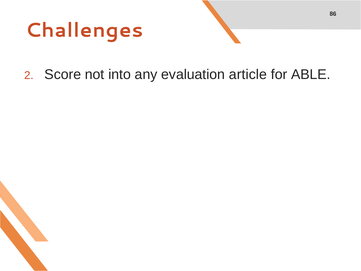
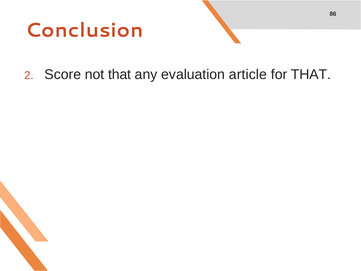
Challenges: Challenges -> Conclusion (84, 30)
not into: into -> that (120, 74)
for ABLE: ABLE -> THAT (311, 74)
